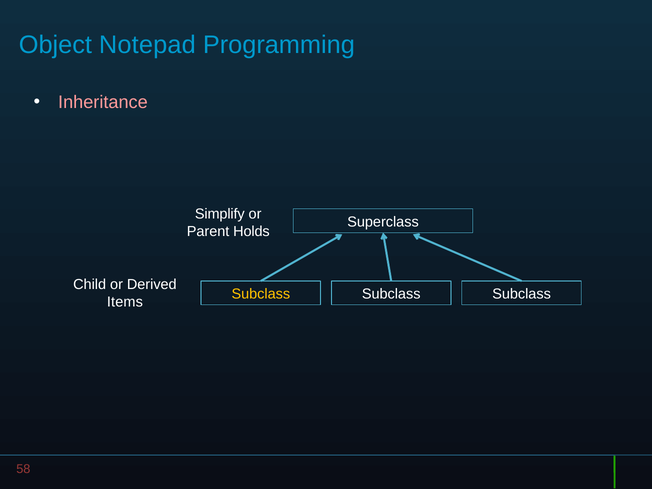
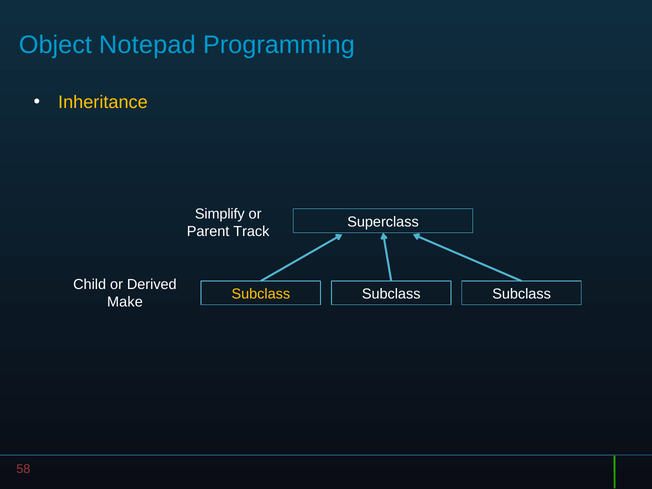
Inheritance colour: pink -> yellow (103, 102)
Holds: Holds -> Track (251, 231)
Items: Items -> Make (125, 302)
